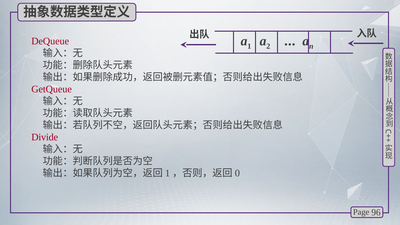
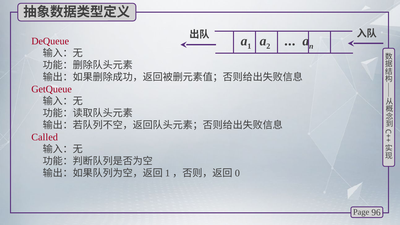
Divide: Divide -> Called (45, 137)
